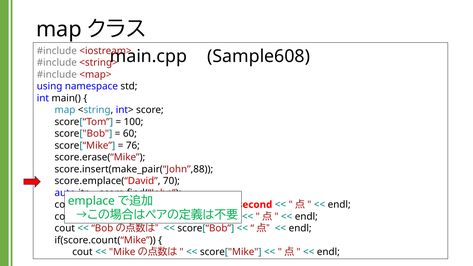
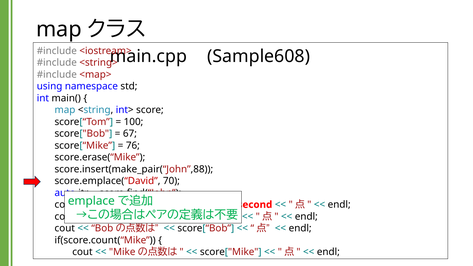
60: 60 -> 67 (130, 134)
